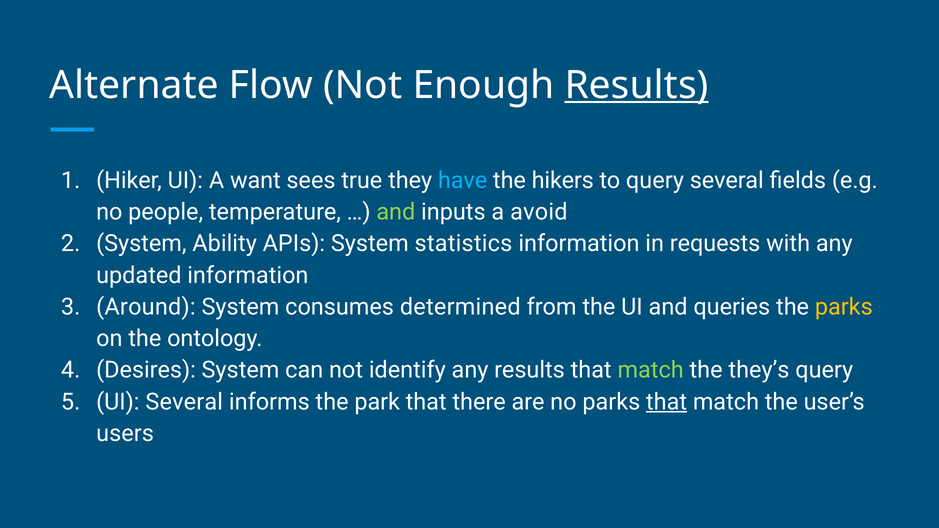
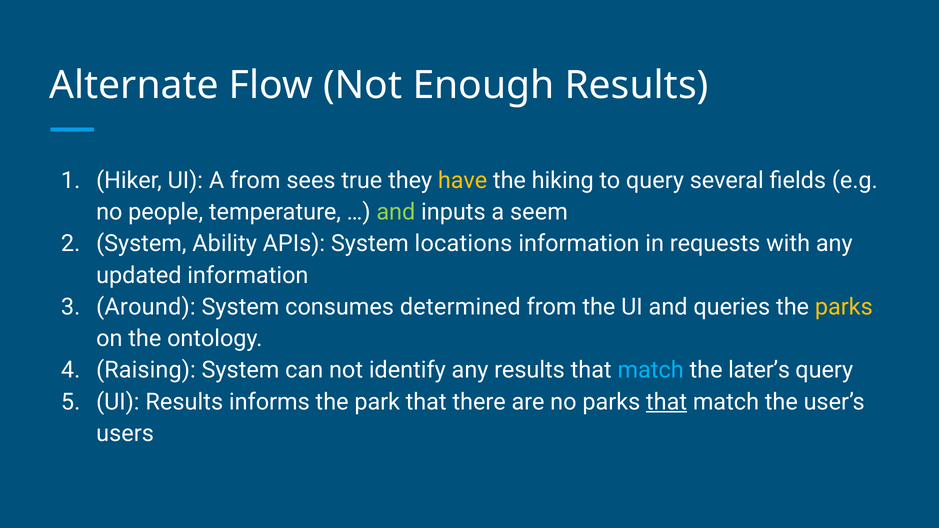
Results underline: present -> none (637, 85)
A want: want -> from (255, 180)
have colour: light blue -> yellow (463, 180)
hikers: hikers -> hiking (563, 180)
avoid: avoid -> seem (539, 212)
statistics: statistics -> locations (463, 244)
Desires: Desires -> Raising (146, 370)
match colour: light green -> light blue (651, 370)
they’s: they’s -> later’s (759, 370)
UI Several: Several -> Results (184, 402)
